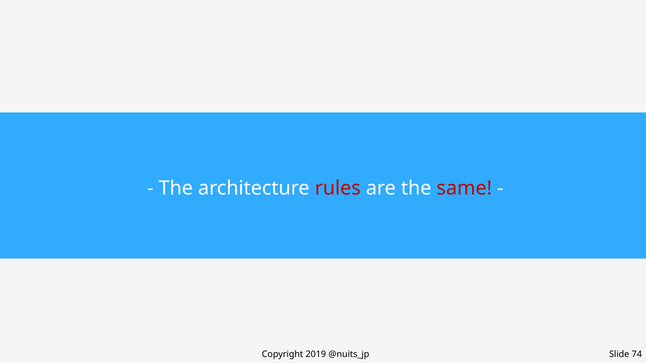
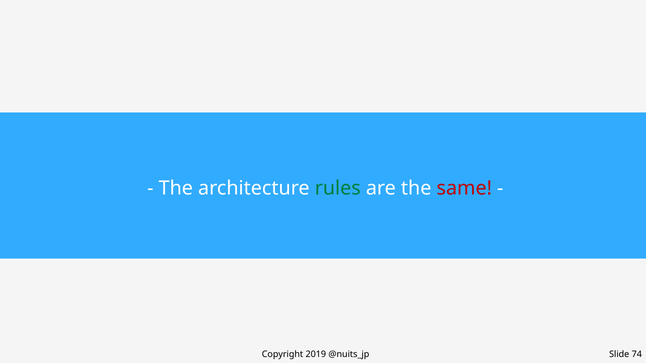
rules colour: red -> green (338, 188)
